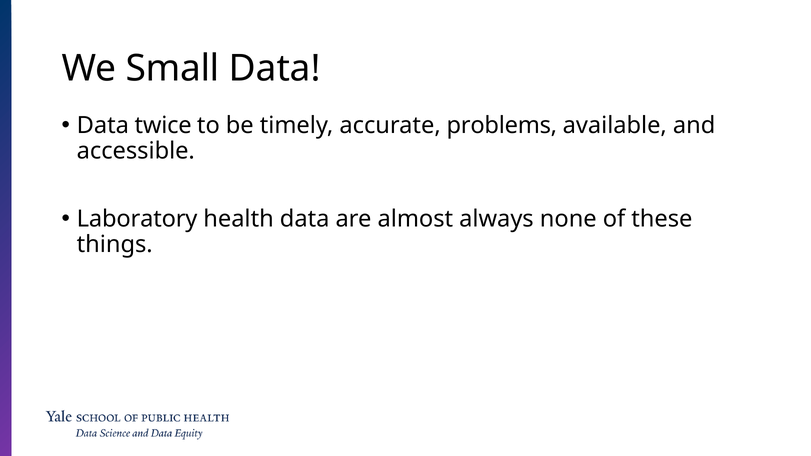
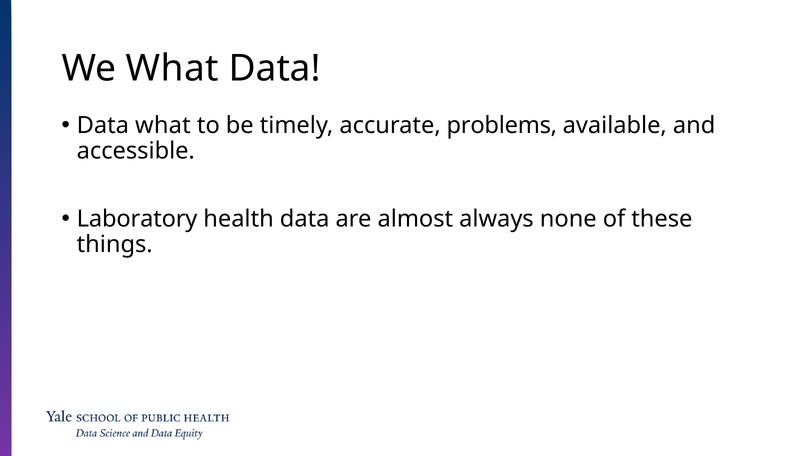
We Small: Small -> What (172, 69)
Data twice: twice -> what (163, 126)
